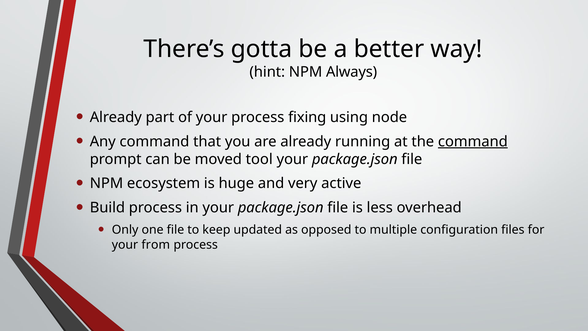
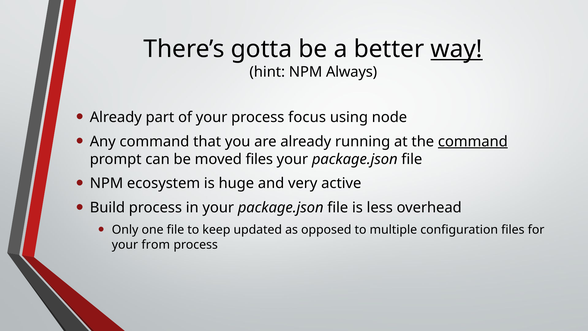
way underline: none -> present (457, 49)
fixing: fixing -> focus (307, 117)
moved tool: tool -> files (259, 159)
